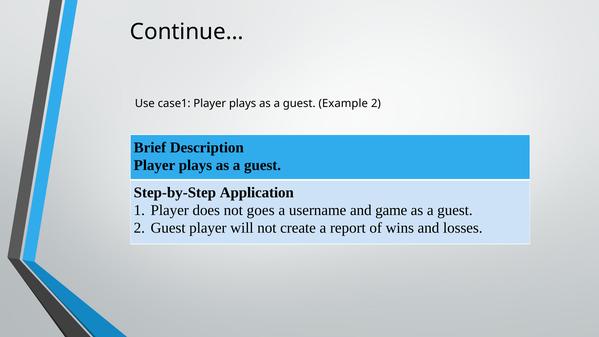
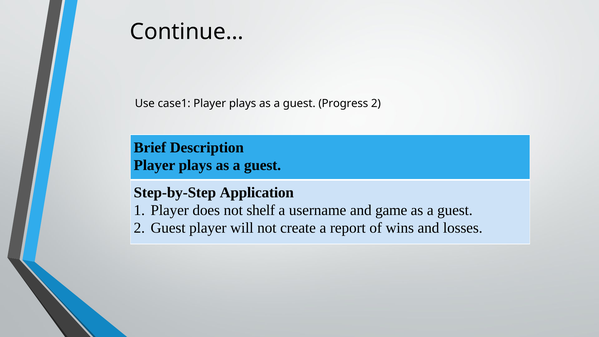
Example: Example -> Progress (343, 103)
goes: goes -> shelf (261, 210)
